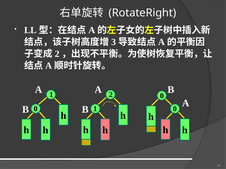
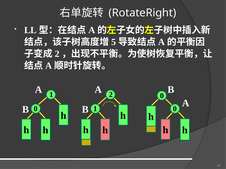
3: 3 -> 5 (114, 42)
